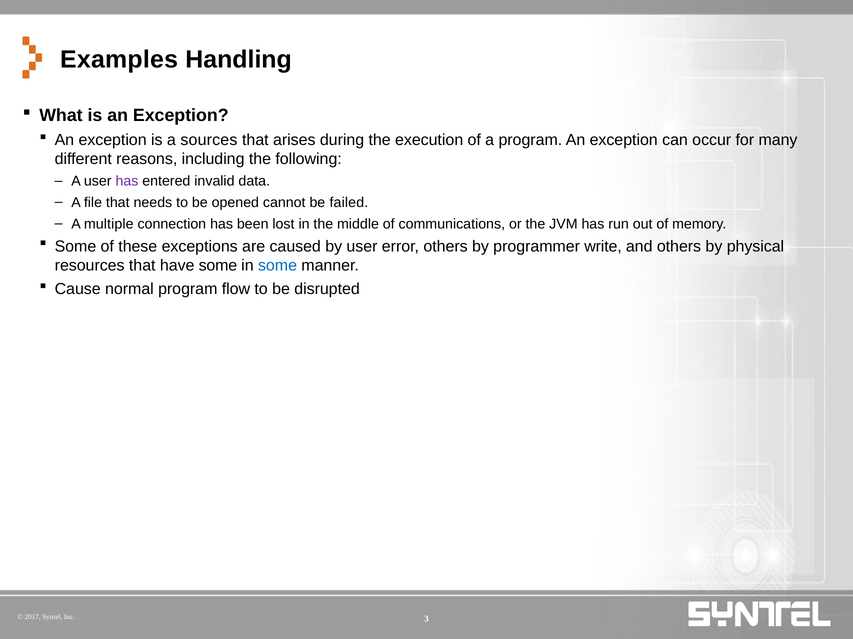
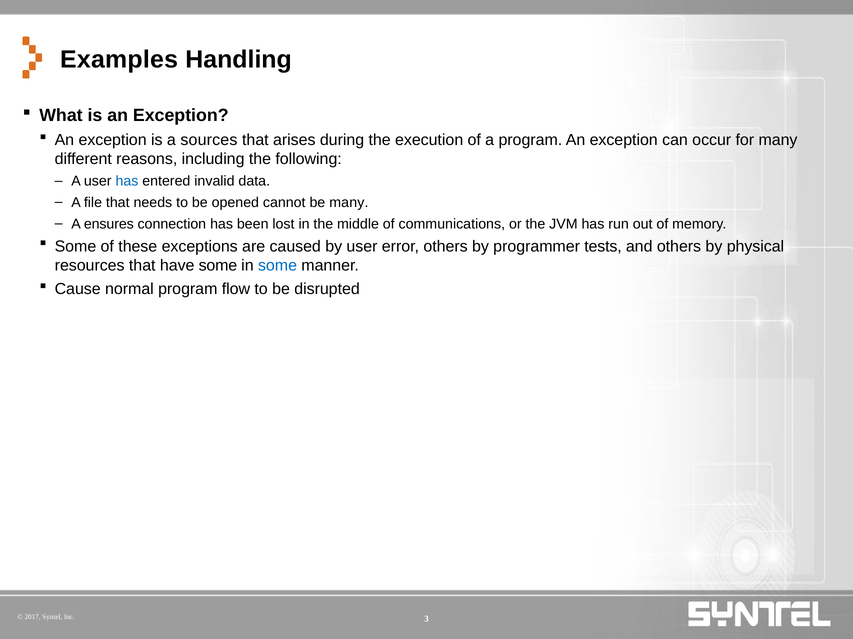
has colour: purple -> blue (127, 181)
be failed: failed -> many (349, 203)
multiple: multiple -> ensures (109, 224)
write: write -> tests (603, 247)
